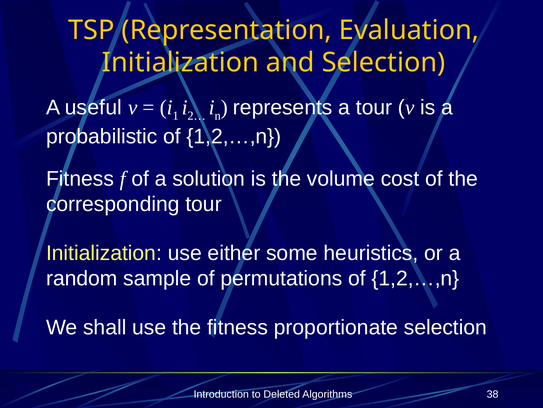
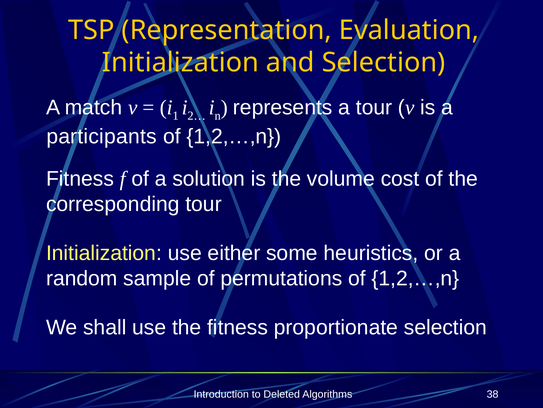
useful: useful -> match (93, 107)
probabilistic: probabilistic -> participants (102, 136)
